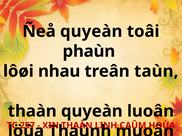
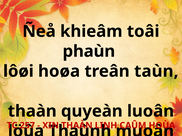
Ñeå quyeàn: quyeàn -> khieâm (91, 31)
nhau: nhau -> hoøa (59, 72)
